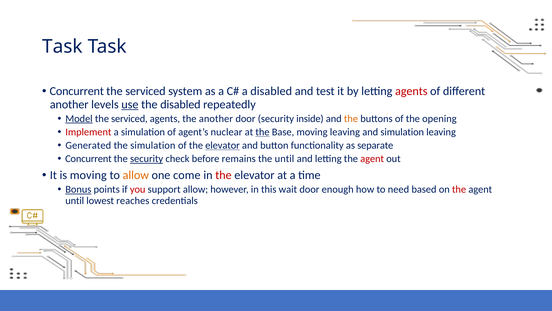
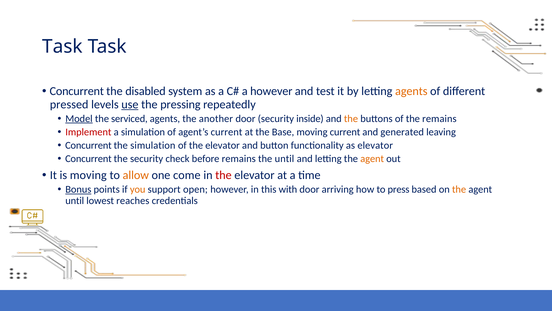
serviced: serviced -> disabled (145, 91)
a disabled: disabled -> however (271, 91)
agents colour: red -> orange (411, 91)
another: another -> pressed (69, 104)
the disabled: disabled -> pressing (180, 104)
the opening: opening -> remains (439, 118)
agent’s nuclear: nuclear -> current (226, 132)
the underline: present -> none (263, 132)
moving leaving: leaving -> current (345, 132)
and simulation: simulation -> generated (402, 132)
Generated: Generated -> Concurrent (88, 145)
elevator underline: present -> none (223, 145)
as separate: separate -> elevator (375, 145)
security underline: present -> none (147, 158)
agent colour: red -> orange (372, 158)
you colour: red -> orange (138, 189)
support allow: allow -> open (195, 189)
wait: wait -> with (288, 189)
enough: enough -> arriving (338, 189)
need: need -> press (399, 189)
the colour: red -> orange (459, 189)
